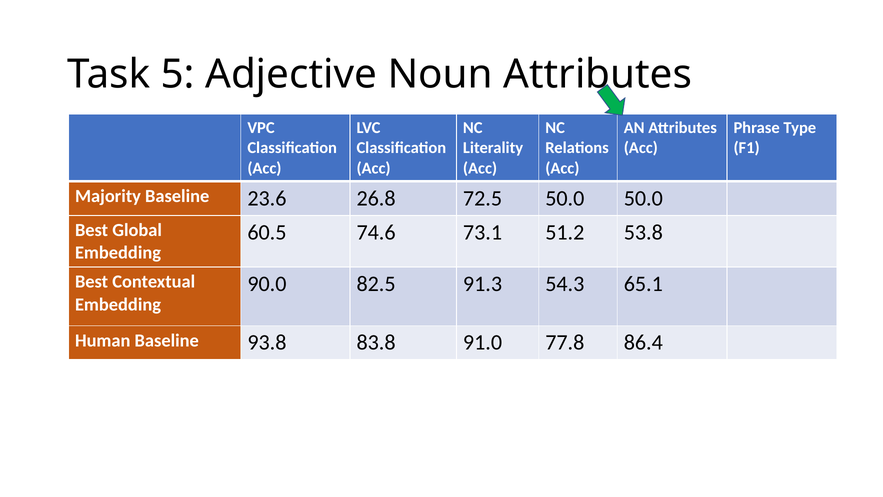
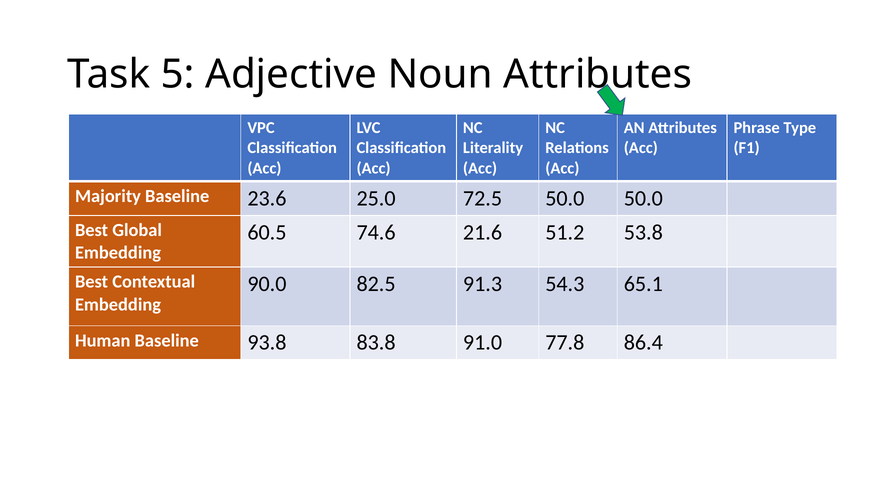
26.8: 26.8 -> 25.0 (376, 198)
73.1: 73.1 -> 21.6 (483, 232)
